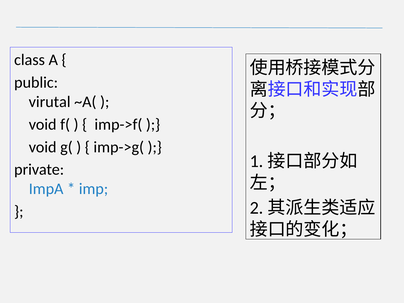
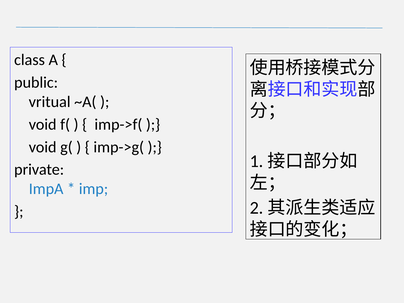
virutal: virutal -> vritual (50, 102)
